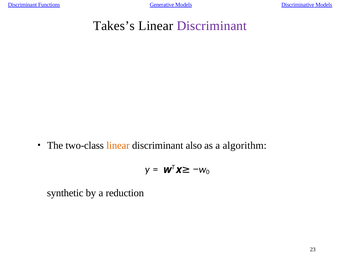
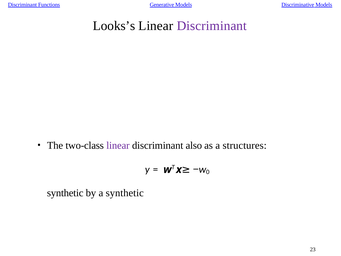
Takes’s: Takes’s -> Looks’s (114, 26)
linear colour: orange -> purple (118, 146)
algorithm: algorithm -> structures (245, 146)
a reduction: reduction -> synthetic (125, 193)
